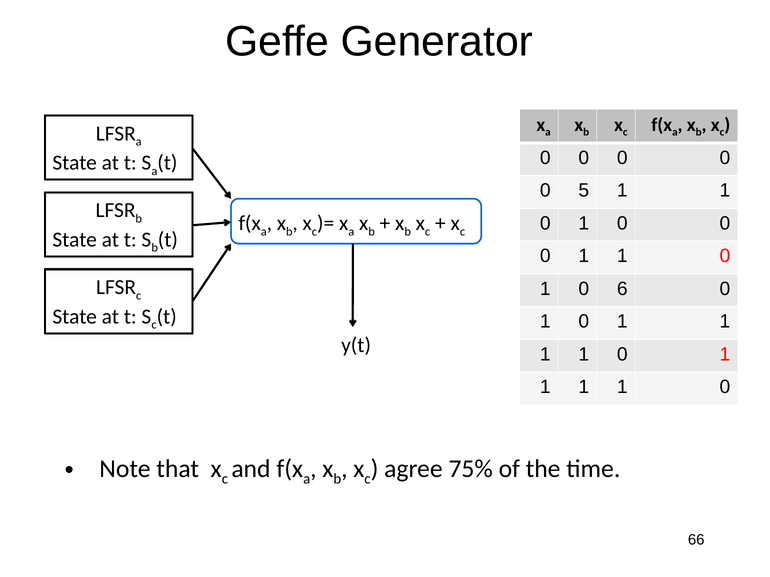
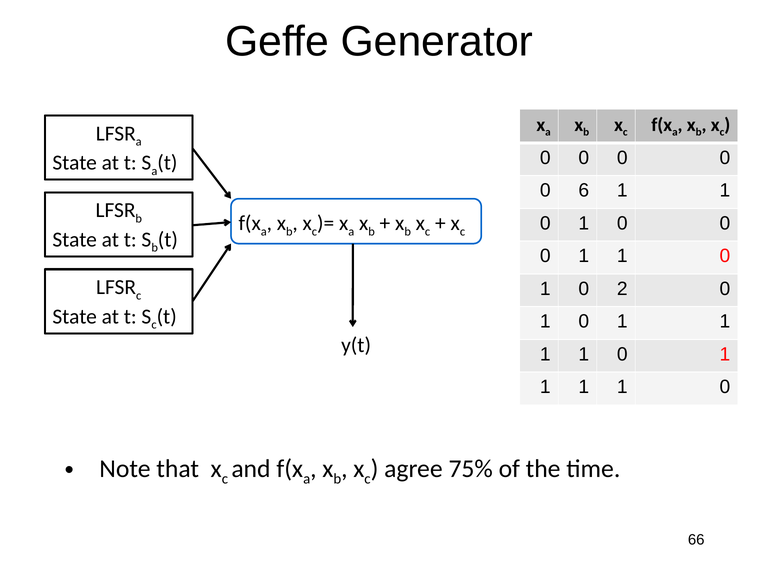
5: 5 -> 6 (584, 191)
6: 6 -> 2 (622, 289)
